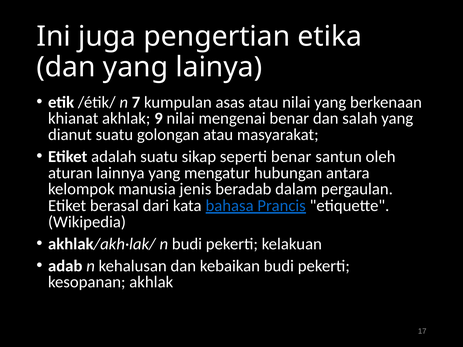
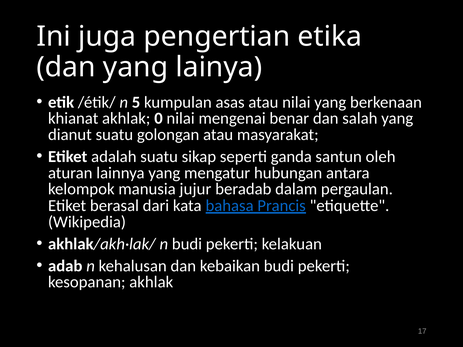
7: 7 -> 5 (136, 102)
9: 9 -> 0 (159, 118)
seperti benar: benar -> ganda (291, 157)
jenis: jenis -> jujur (195, 189)
